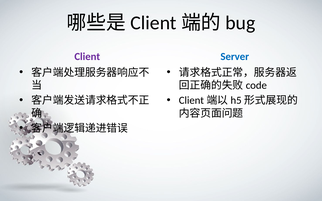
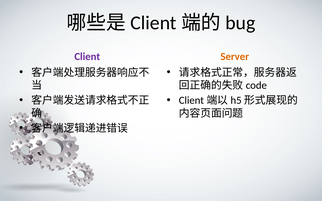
Server colour: blue -> orange (235, 57)
